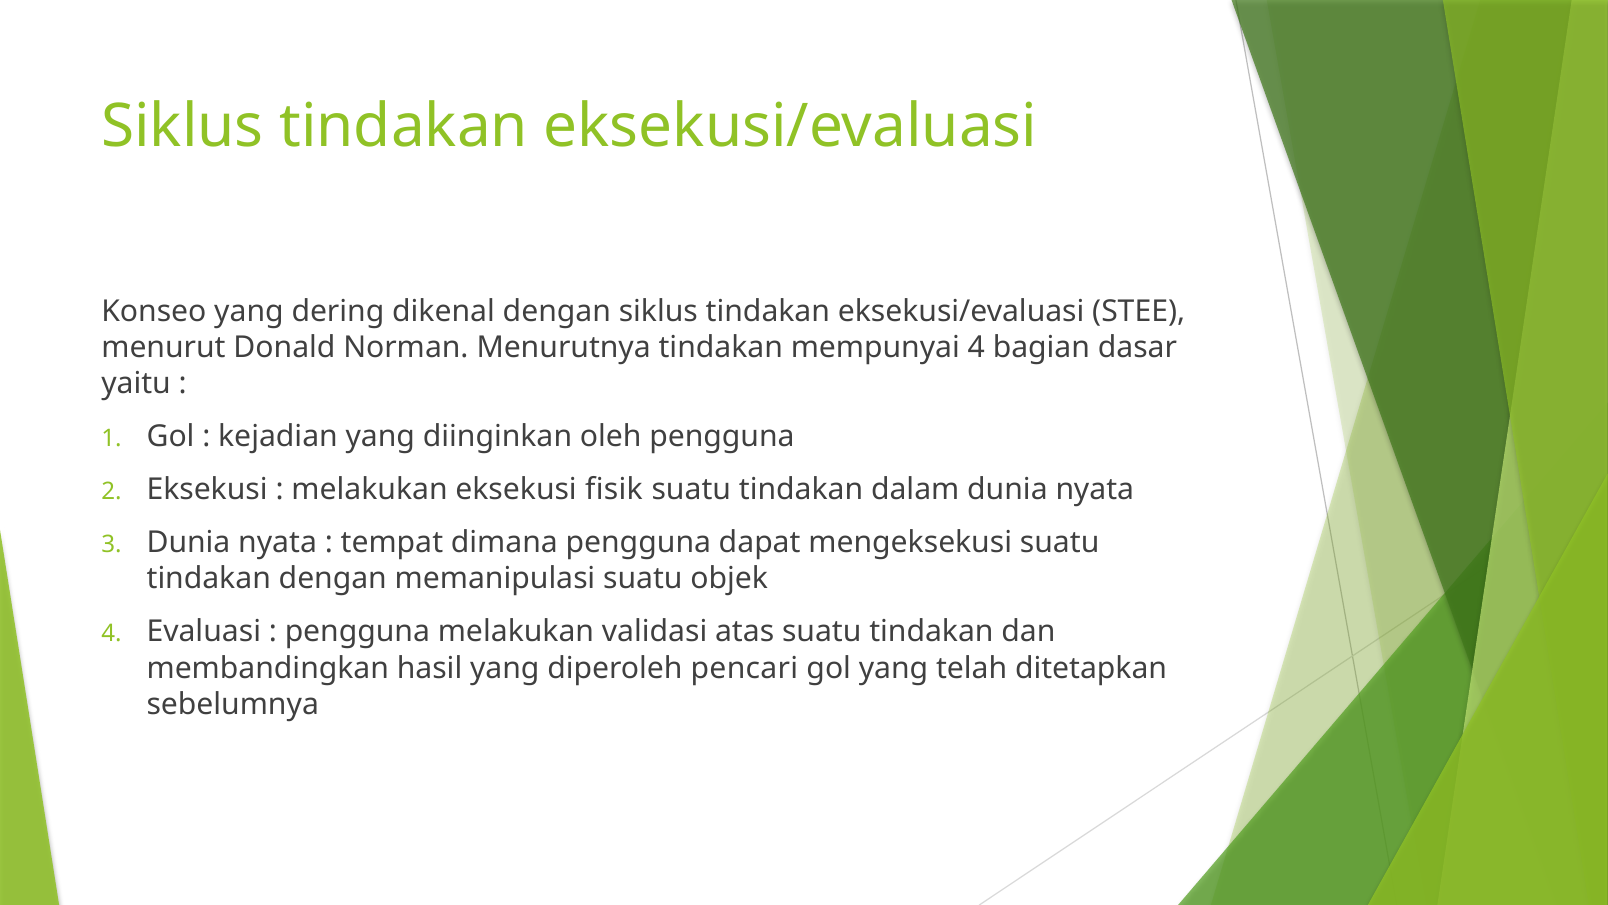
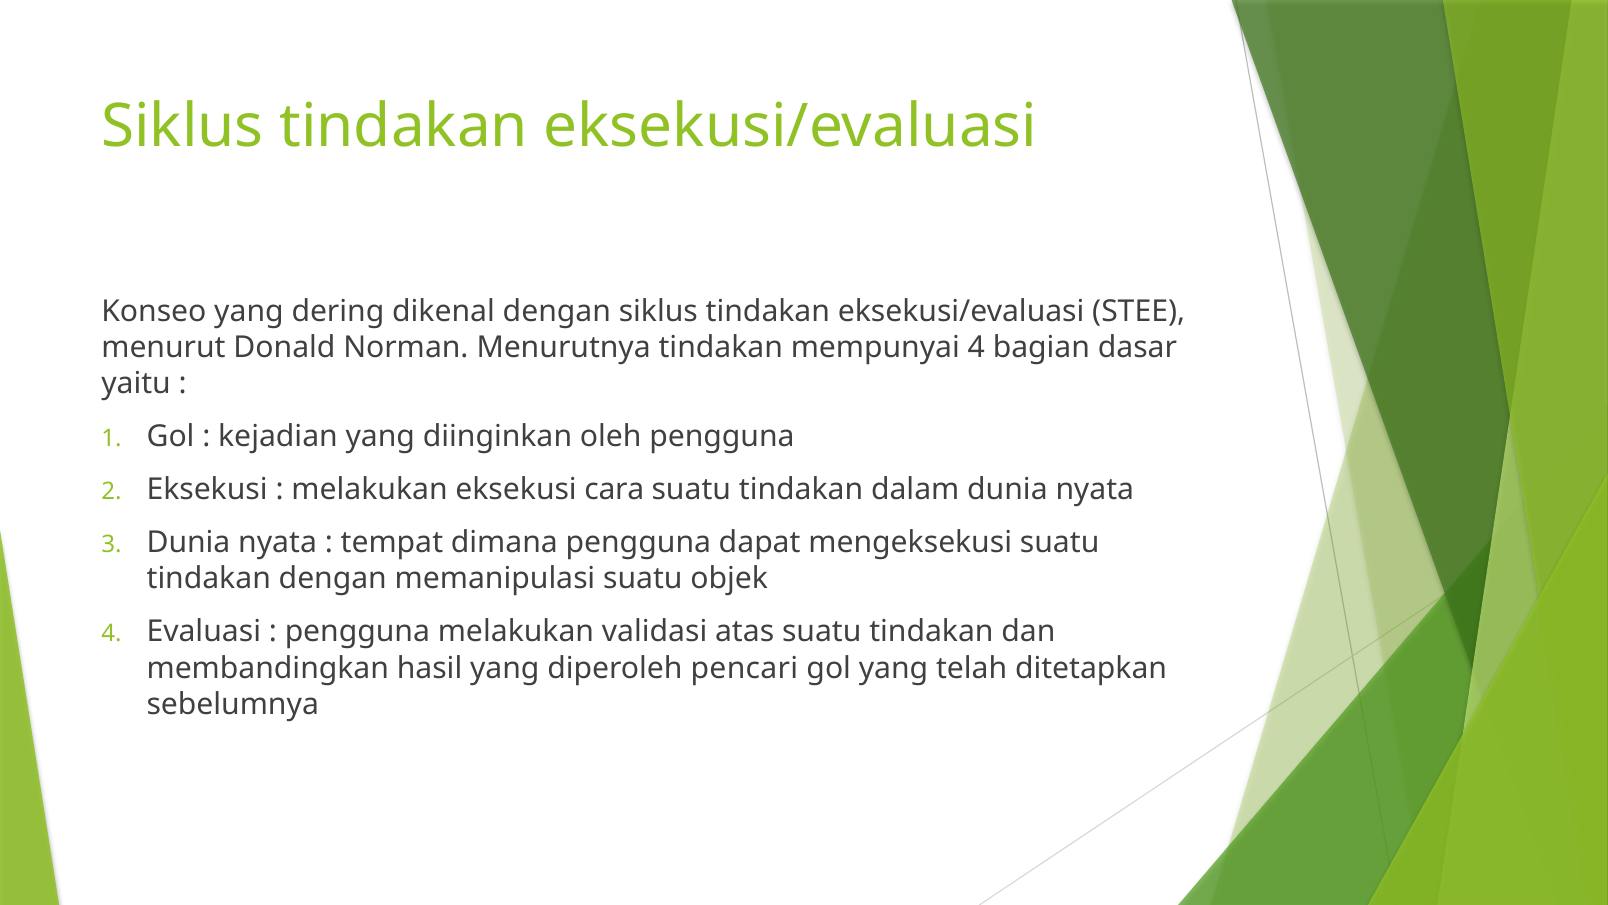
fisik: fisik -> cara (614, 489)
